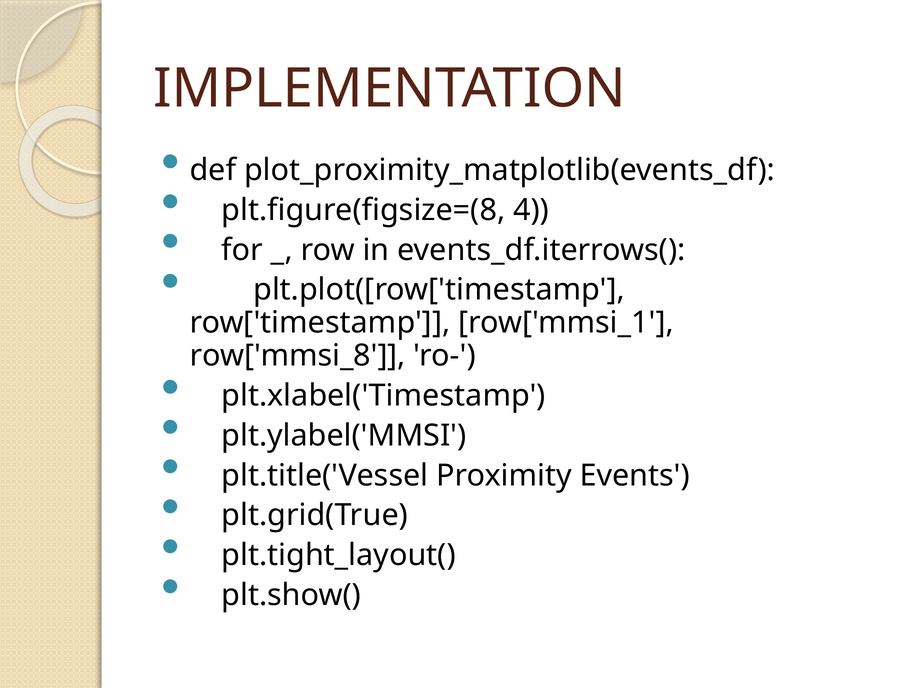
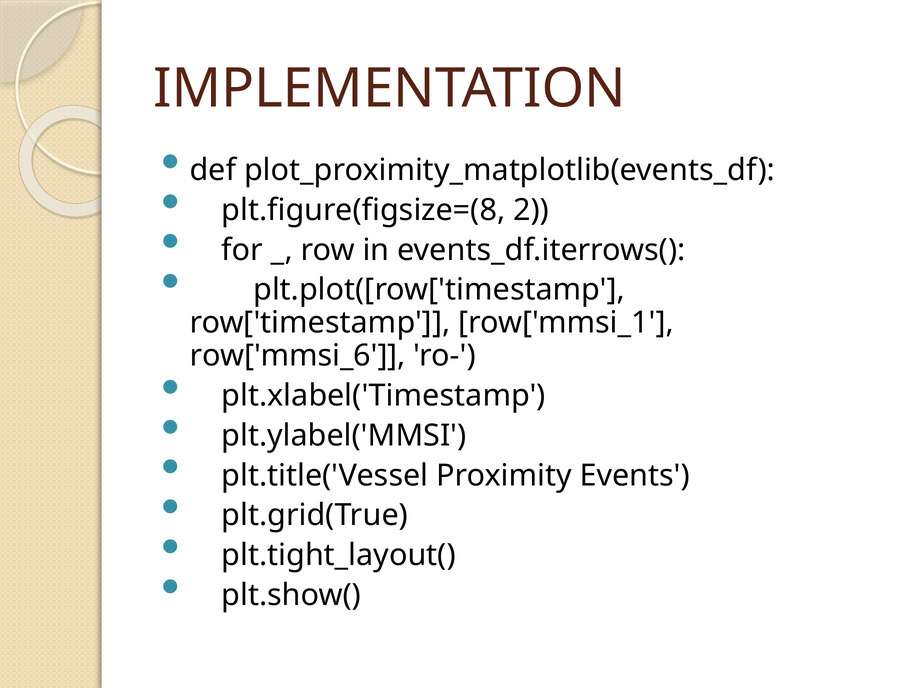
4: 4 -> 2 (531, 210)
row['mmsi_8: row['mmsi_8 -> row['mmsi_6 (298, 356)
